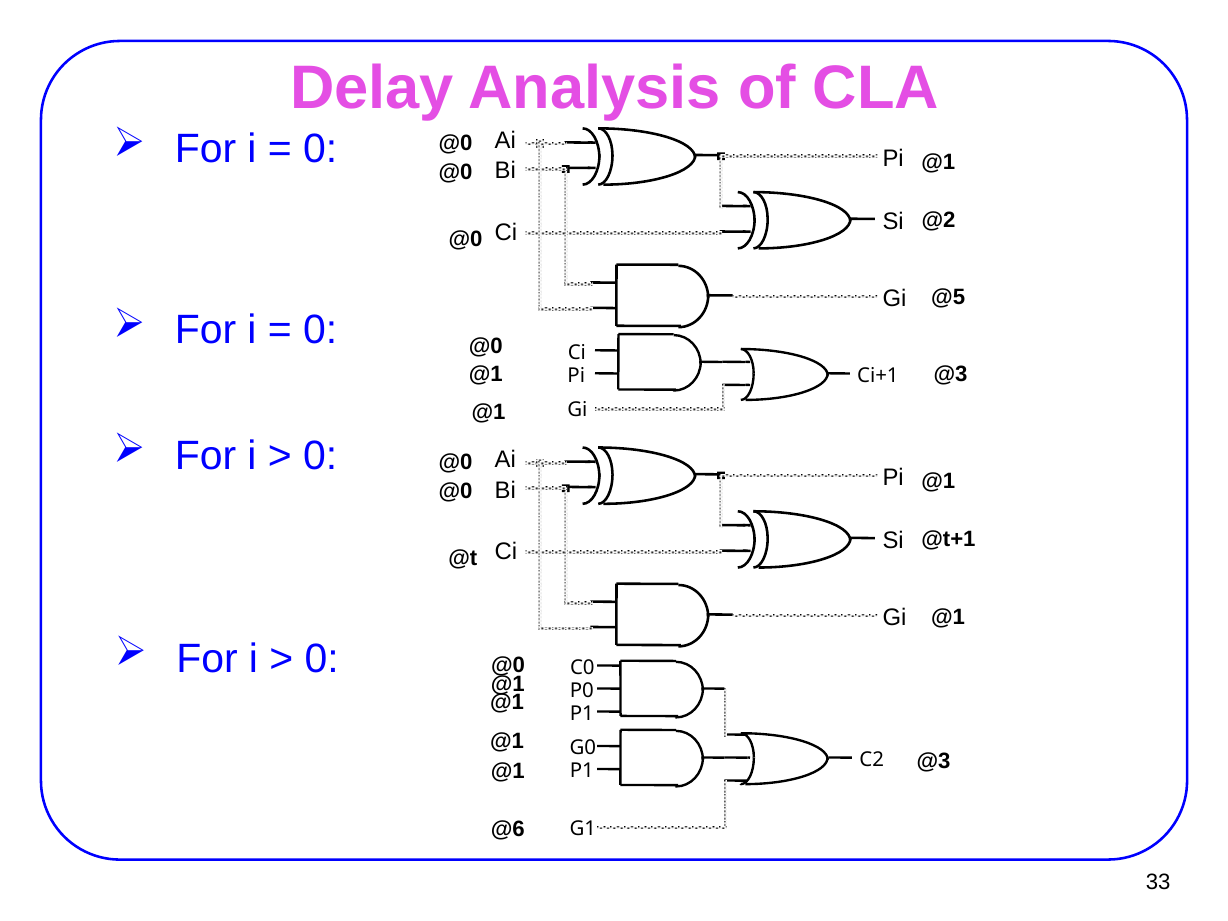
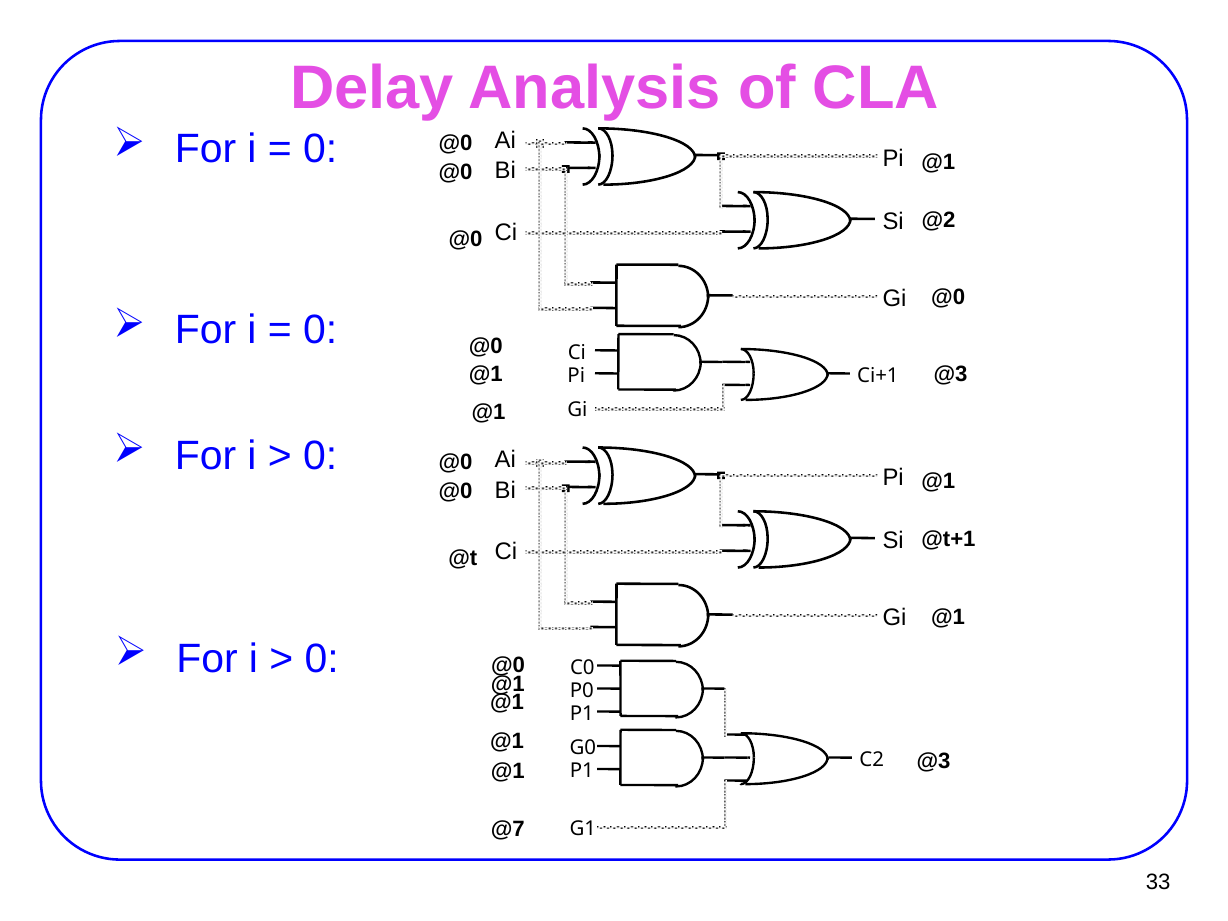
@5: @5 -> @0 (948, 298)
@6: @6 -> @7 (508, 829)
